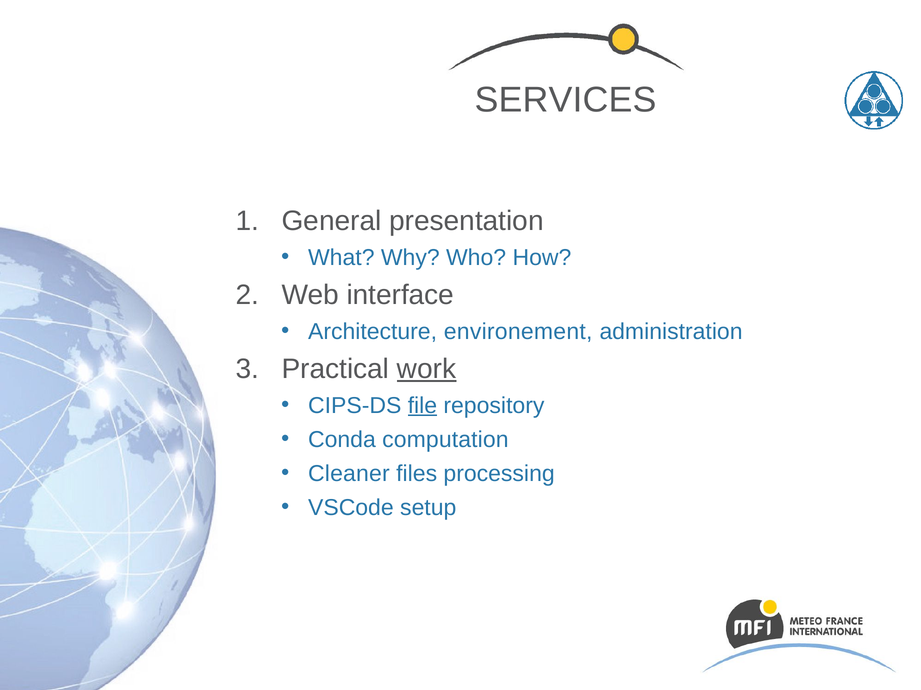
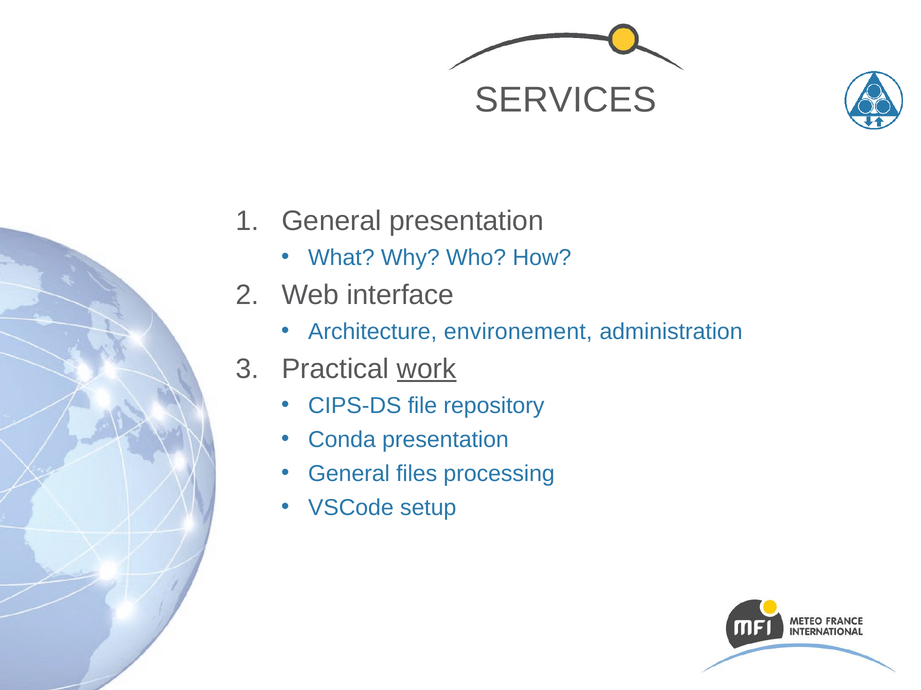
file underline: present -> none (422, 406)
Conda computation: computation -> presentation (445, 440)
Cleaner: Cleaner -> General (349, 474)
